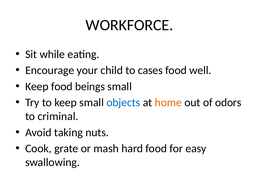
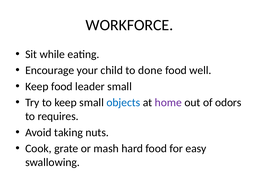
cases: cases -> done (150, 70)
beings: beings -> leader (90, 87)
home colour: orange -> purple (168, 103)
criminal: criminal -> requires (58, 117)
